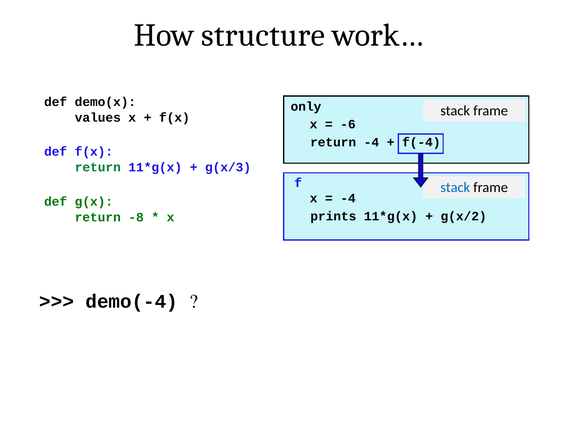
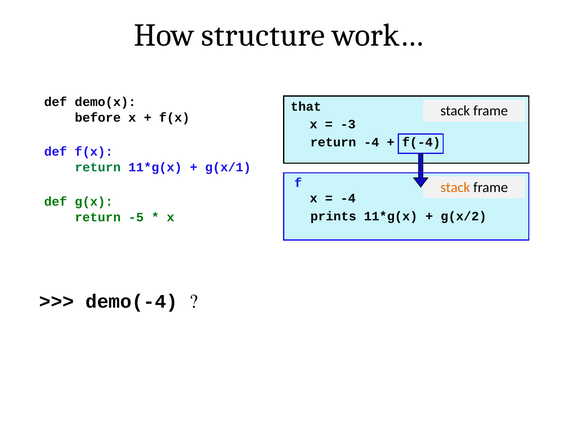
only: only -> that (306, 107)
values: values -> before (98, 118)
-6: -6 -> -3 (348, 124)
g(x/3: g(x/3 -> g(x/1 (228, 168)
stack colour: blue -> orange (455, 188)
-8: -8 -> -5 (136, 218)
